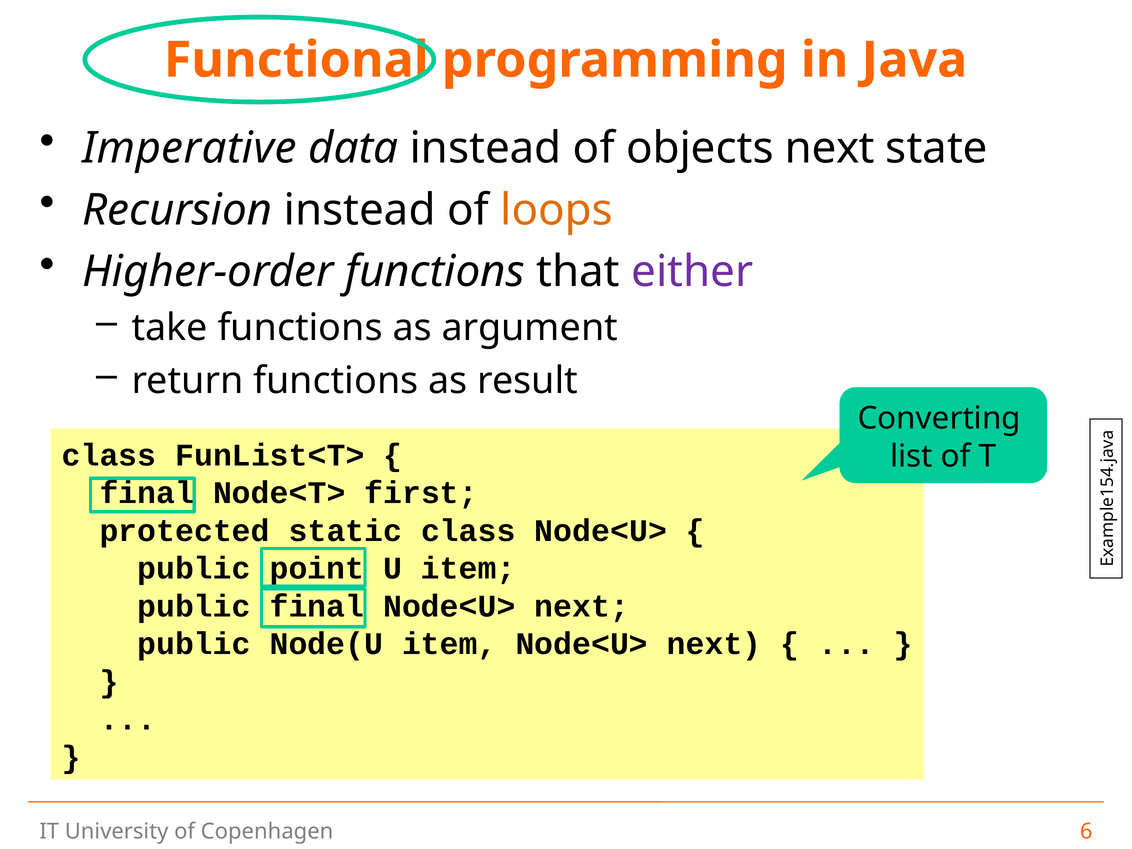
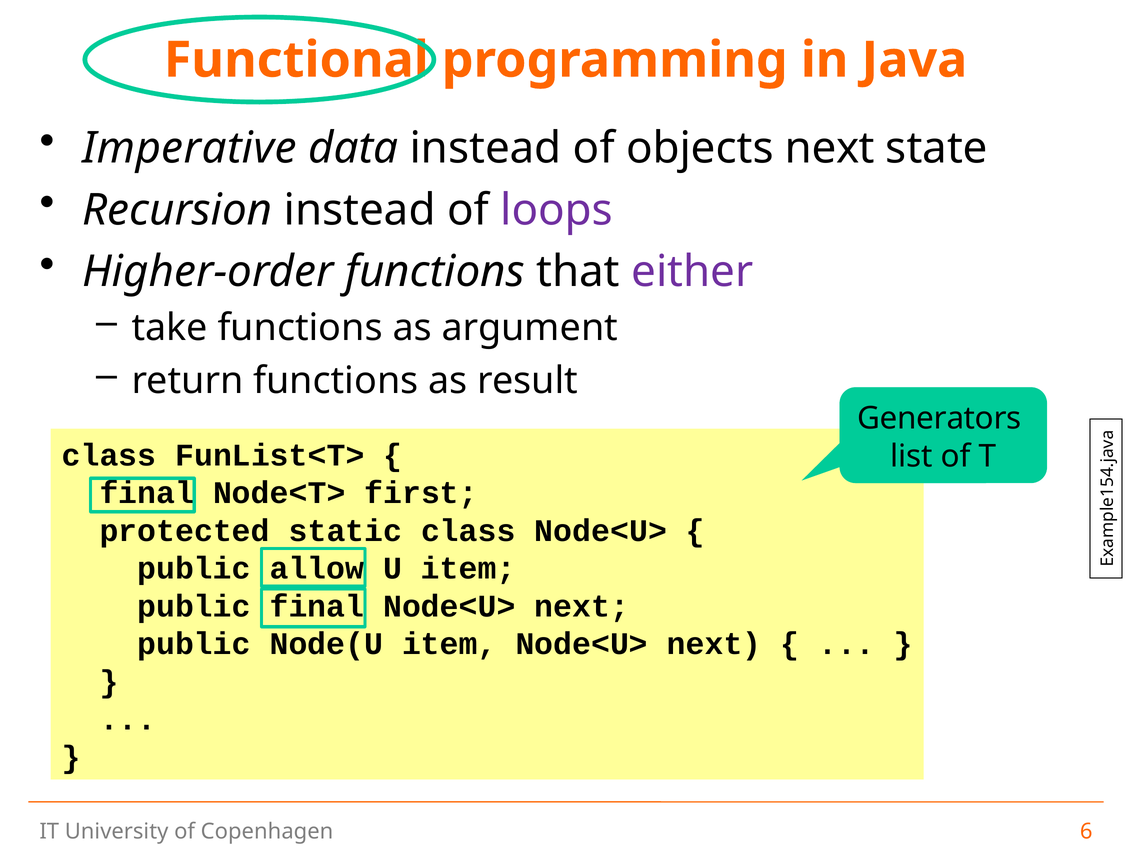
loops colour: orange -> purple (557, 210)
Converting: Converting -> Generators (939, 418)
point: point -> allow (317, 569)
